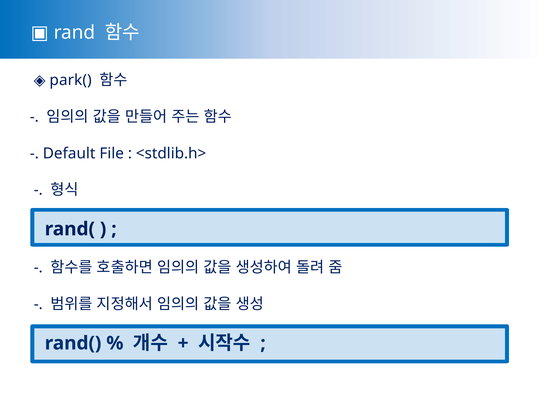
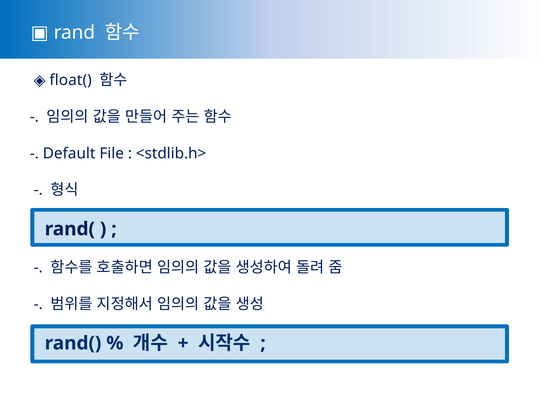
park(: park( -> float( (71, 80)
